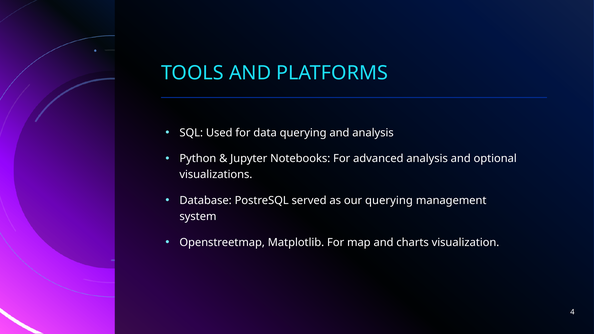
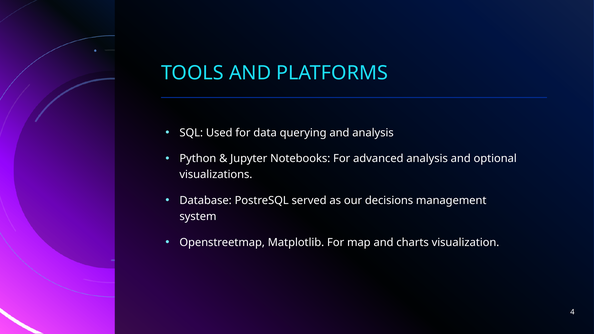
our querying: querying -> decisions (389, 201)
